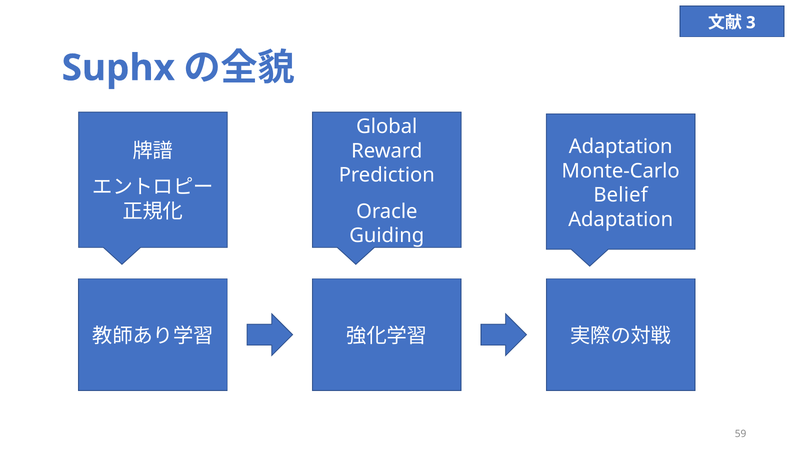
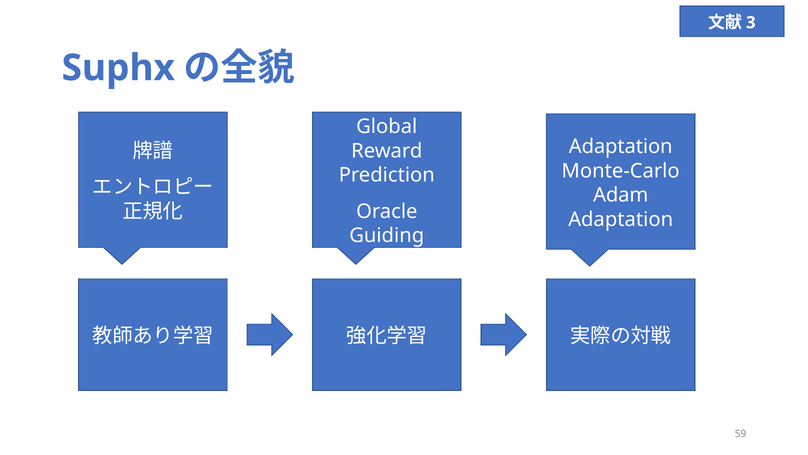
Belief: Belief -> Adam (621, 195)
